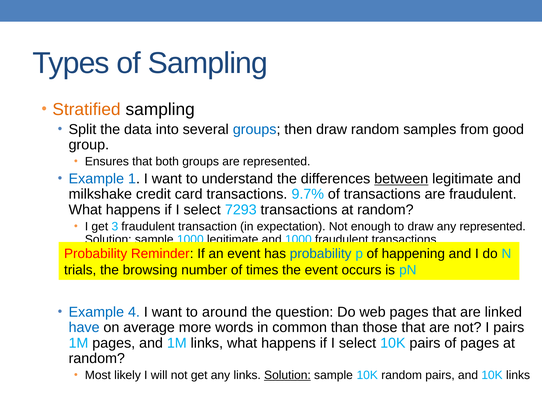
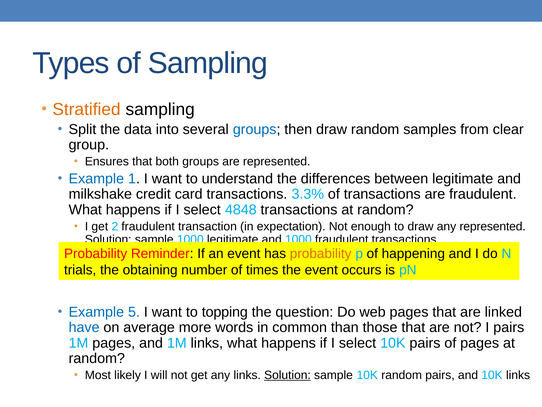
good: good -> clear (508, 129)
between underline: present -> none (401, 179)
9.7%: 9.7% -> 3.3% (308, 194)
7293: 7293 -> 4848 (241, 209)
3: 3 -> 2 (115, 226)
probability colour: blue -> orange (321, 253)
browsing: browsing -> obtaining (150, 270)
4: 4 -> 5 (134, 312)
around: around -> topping (225, 312)
